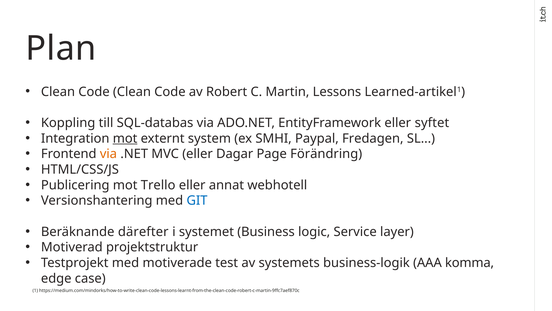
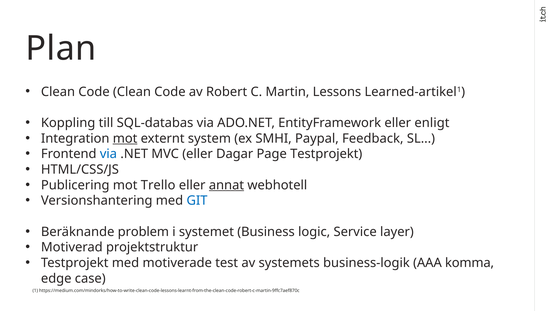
syftet: syftet -> enligt (432, 123)
Fredagen: Fredagen -> Feedback (373, 138)
via colour: orange -> blue (108, 154)
Page Förändring: Förändring -> Testprojekt (326, 154)
annat underline: none -> present (226, 185)
därefter: därefter -> problem (143, 231)
